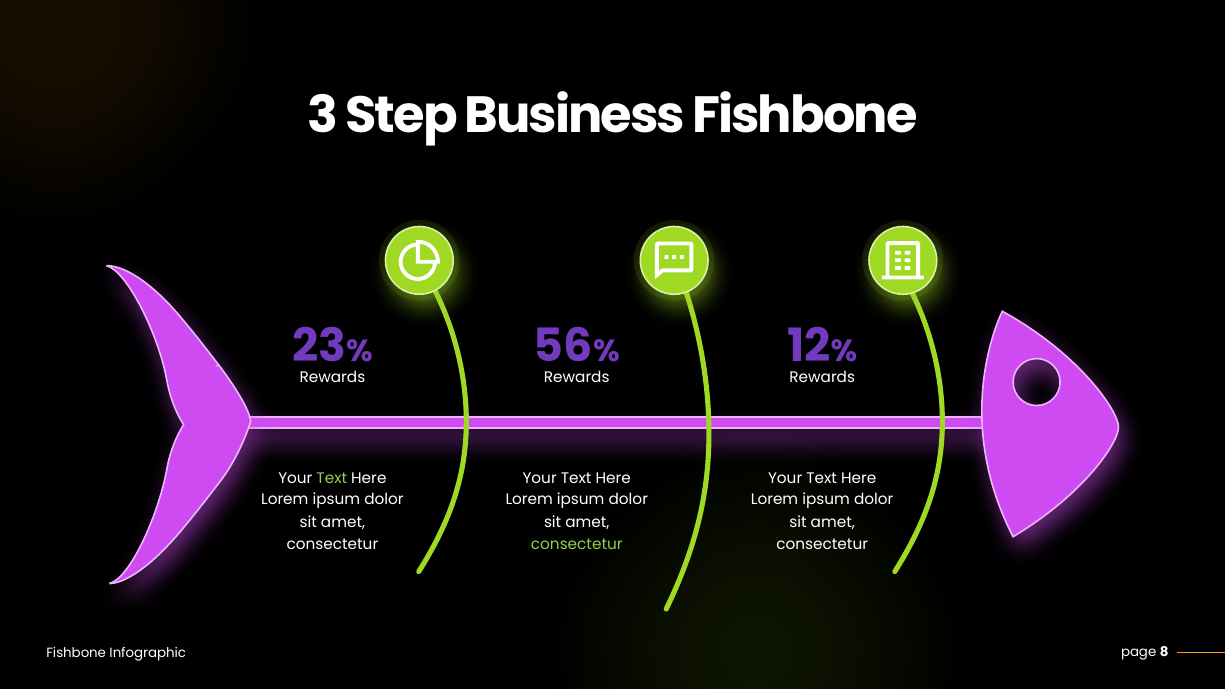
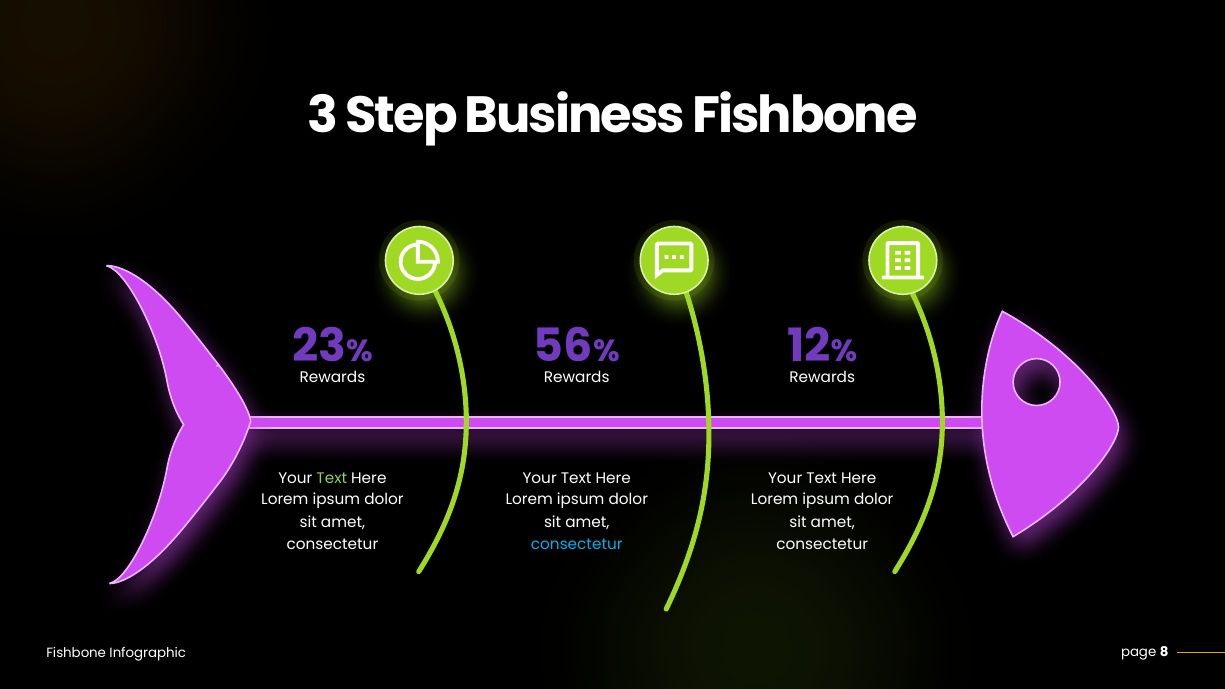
consectetur colour: light green -> light blue (577, 544)
